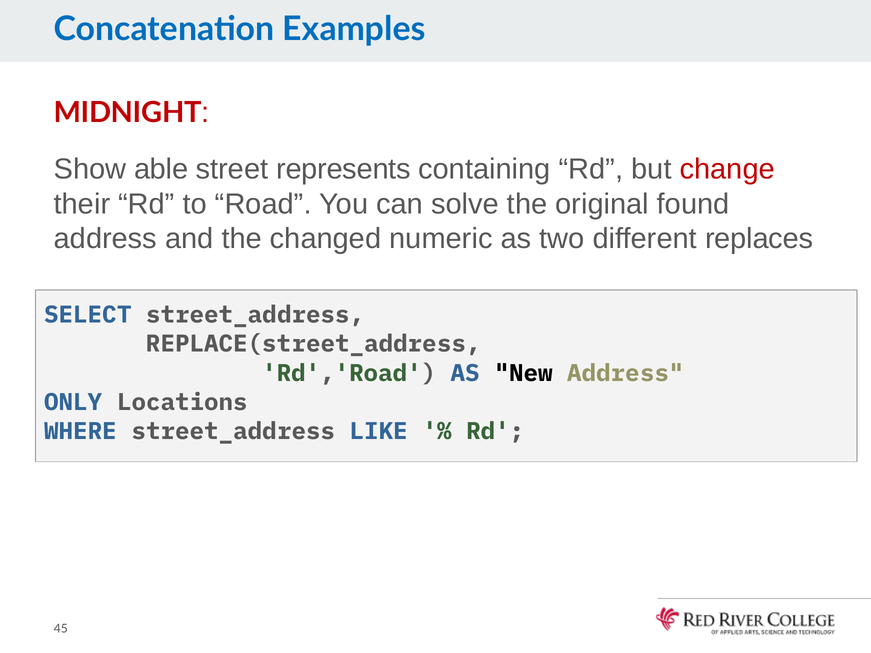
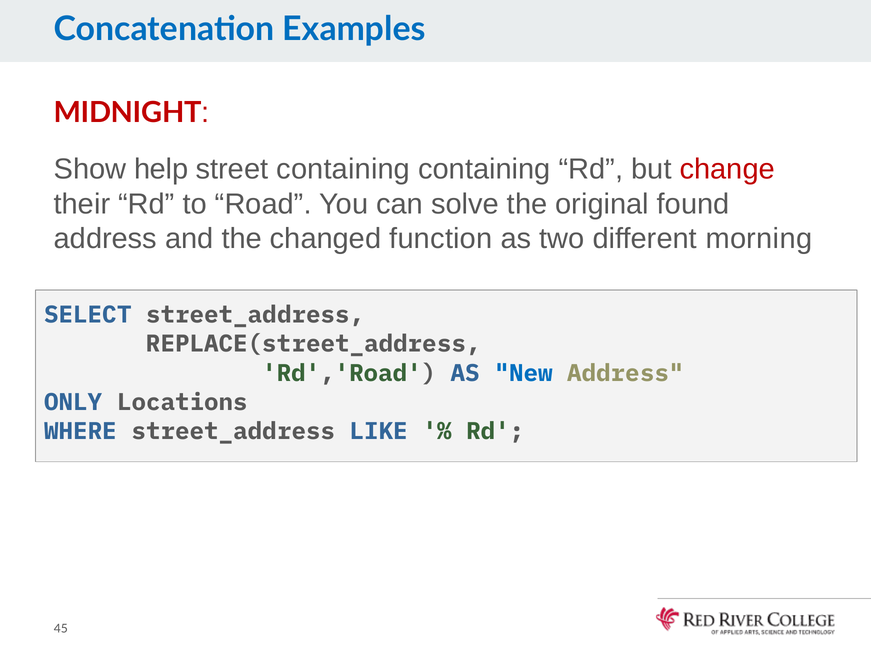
able: able -> help (161, 169)
street represents: represents -> containing (343, 169)
numeric: numeric -> function (441, 239)
replaces: replaces -> morning (759, 239)
New colour: black -> blue (524, 373)
